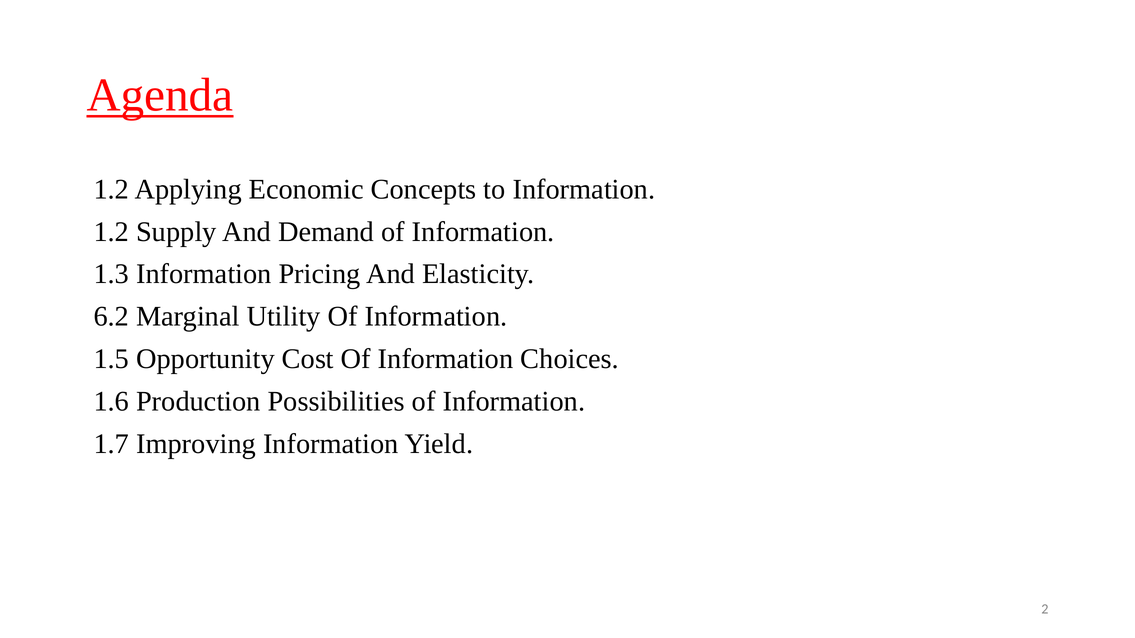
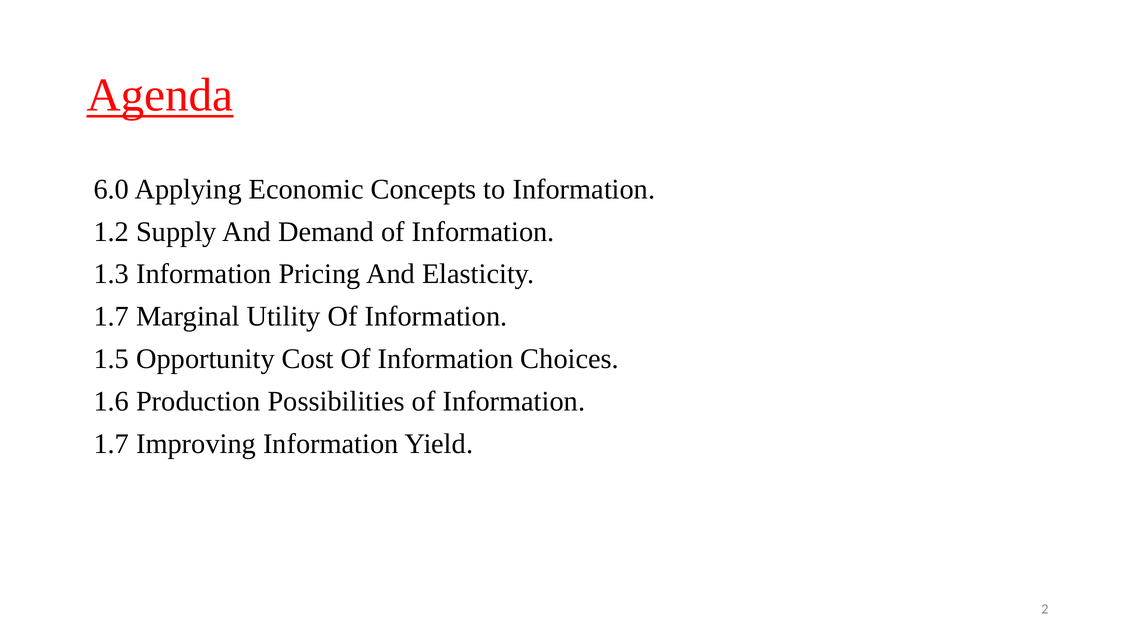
1.2: 1.2 -> 6.0 (111, 189)
6.2: 6.2 -> 1.7 (111, 317)
